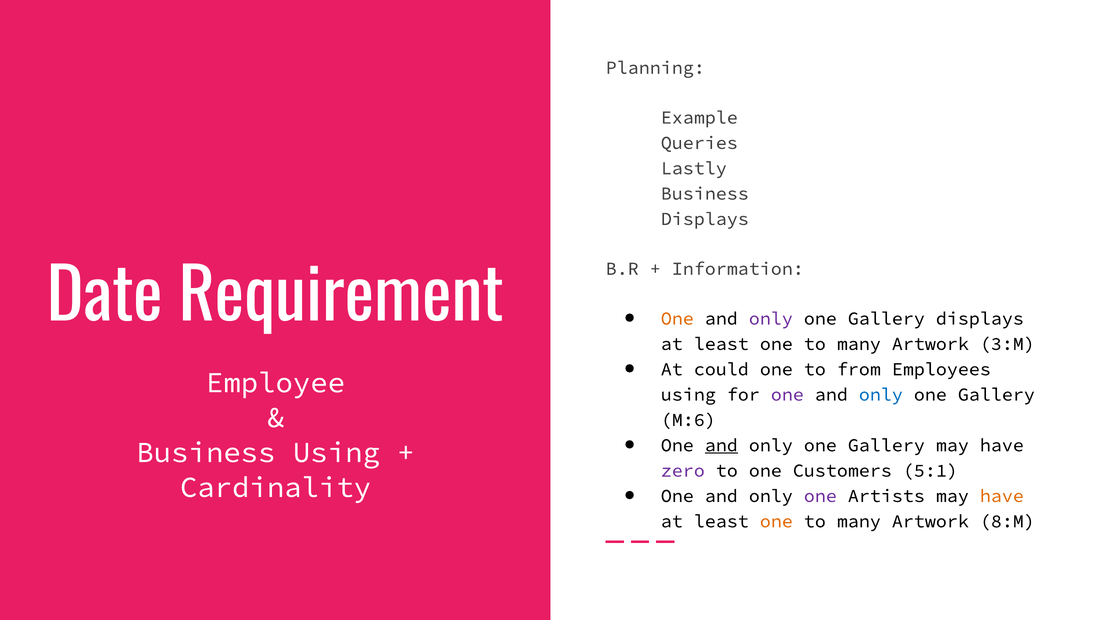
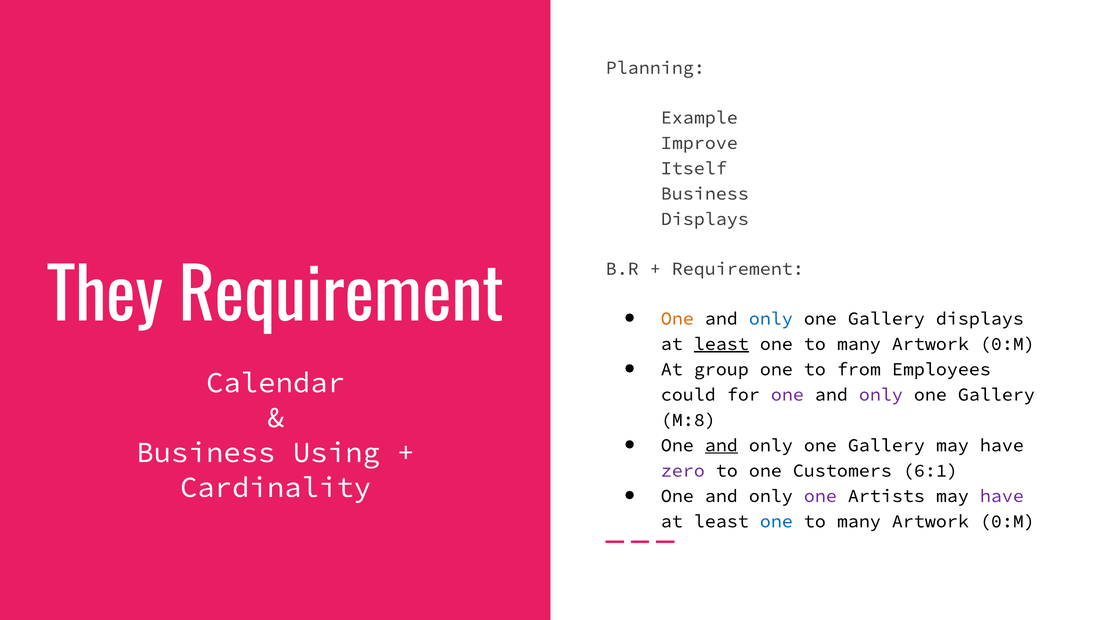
Queries: Queries -> Improve (699, 143)
Lastly: Lastly -> Itself (694, 168)
Information: Information -> Requirement (738, 268)
Date: Date -> They (105, 297)
only colour: purple -> blue (771, 318)
least underline: none -> present (721, 343)
3:M: 3:M -> 0:M (1007, 343)
could: could -> group (721, 369)
Employee: Employee -> Calendar (276, 382)
using: using -> could (688, 394)
only colour: blue -> purple (881, 394)
M:6: M:6 -> M:8 (688, 419)
5:1: 5:1 -> 6:1 (930, 470)
have colour: orange -> purple (1002, 495)
one colour: orange -> blue (776, 521)
8:M: 8:M -> 0:M (1007, 521)
